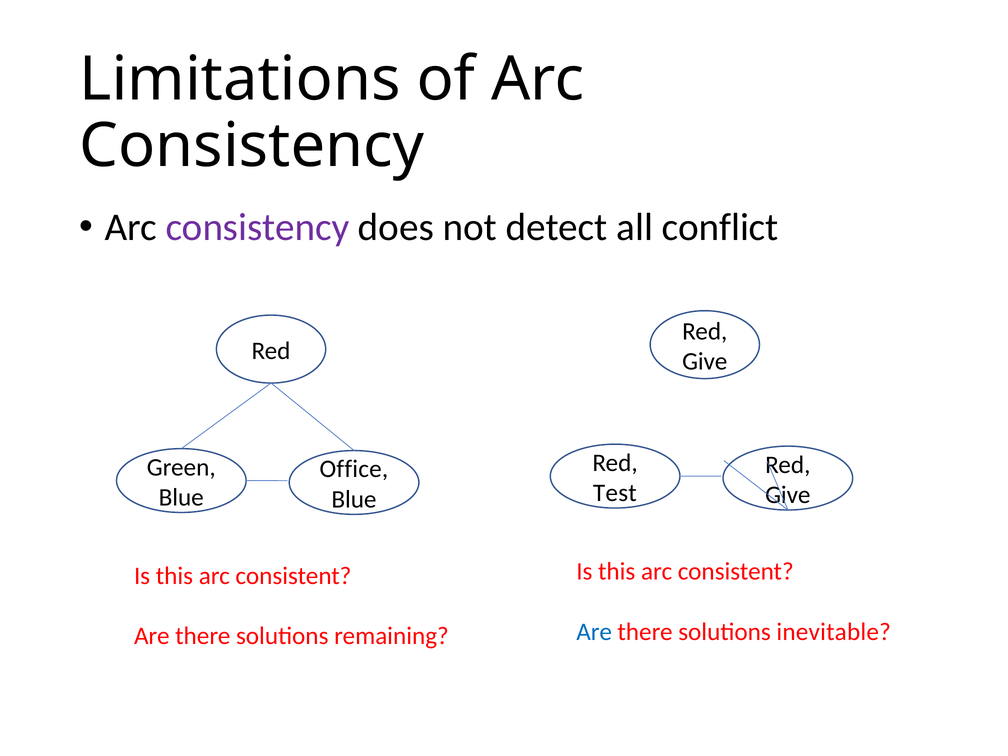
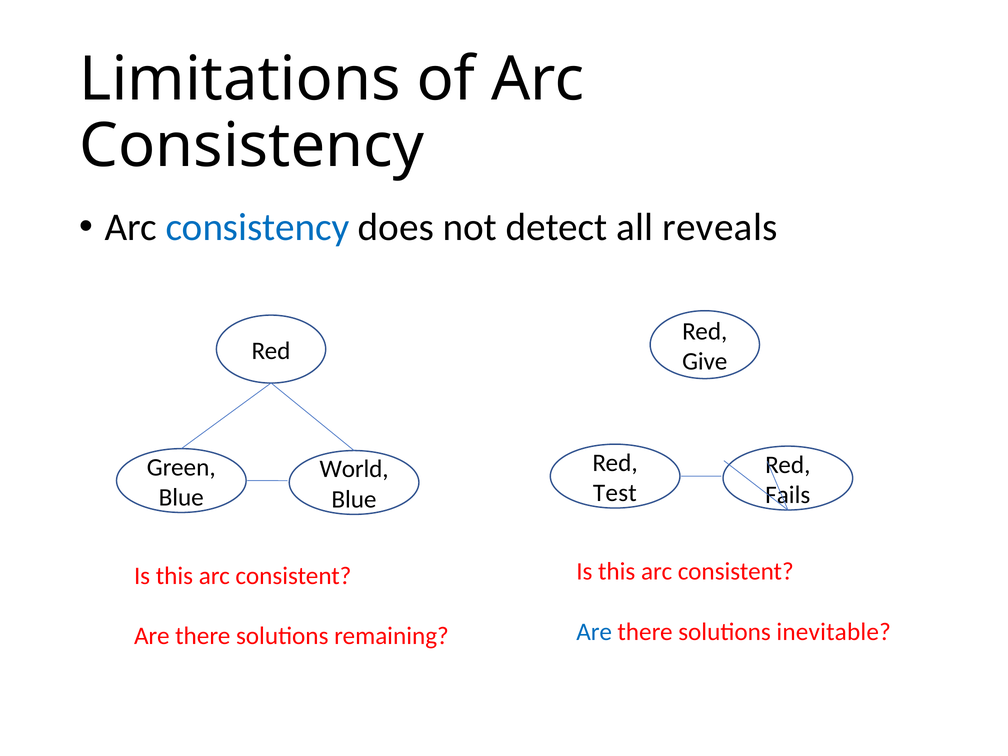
consistency colour: purple -> blue (257, 227)
conflict: conflict -> reveals (720, 227)
Office: Office -> World (354, 469)
Give: Give -> Fails (788, 495)
